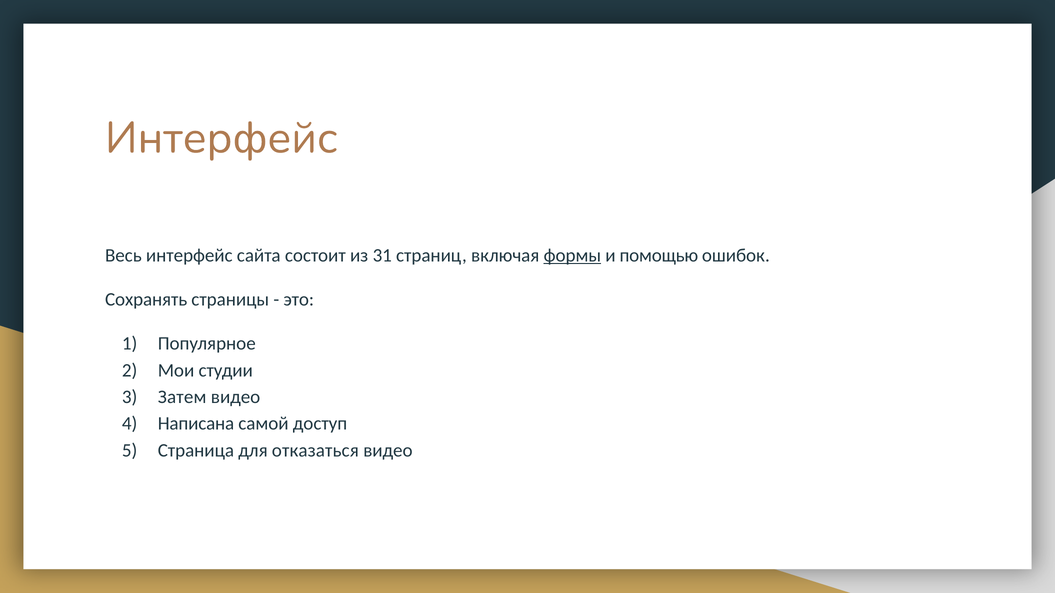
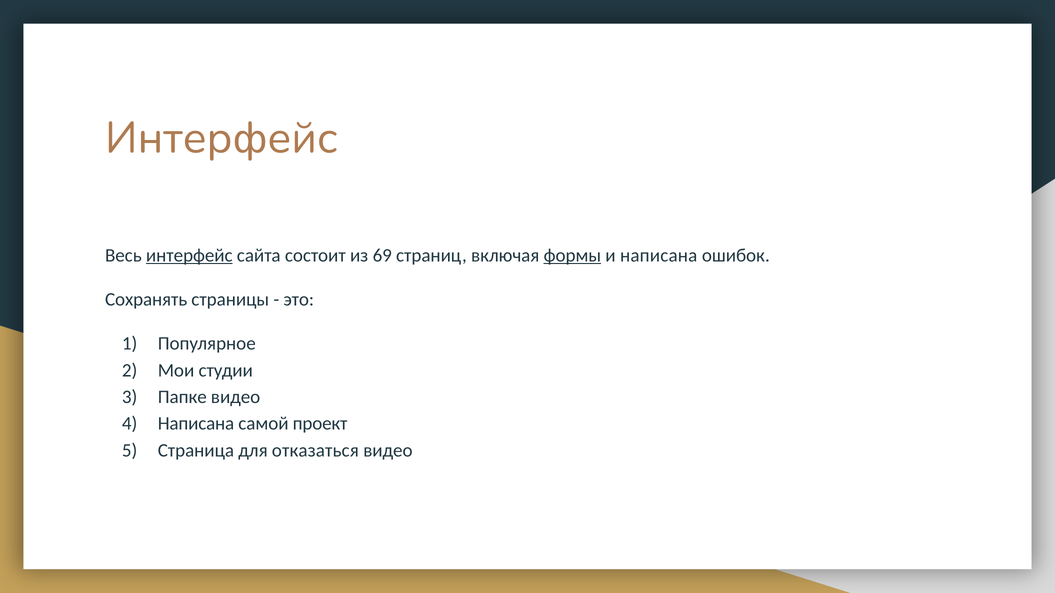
интерфейс underline: none -> present (189, 256)
31: 31 -> 69 (382, 256)
и помощью: помощью -> написана (659, 256)
Затем: Затем -> Папке (182, 397)
доступ: доступ -> проект (320, 424)
